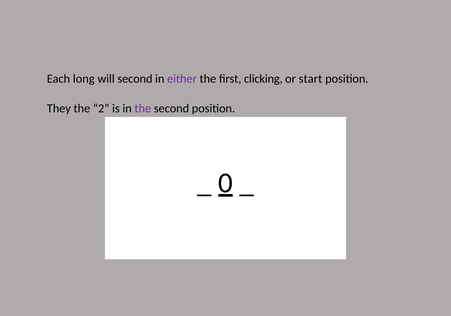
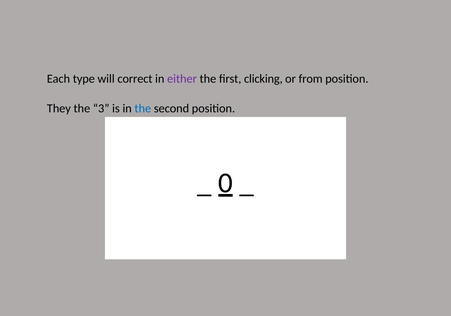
long: long -> type (84, 79)
will second: second -> correct (135, 79)
start: start -> from (311, 79)
2: 2 -> 3 (101, 108)
the colour: purple -> blue (143, 108)
